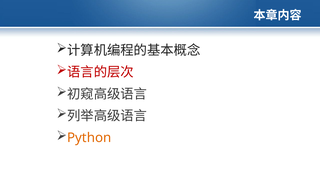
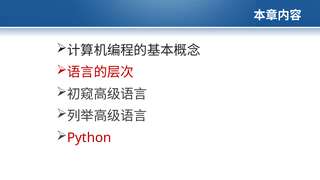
Python colour: orange -> red (89, 138)
